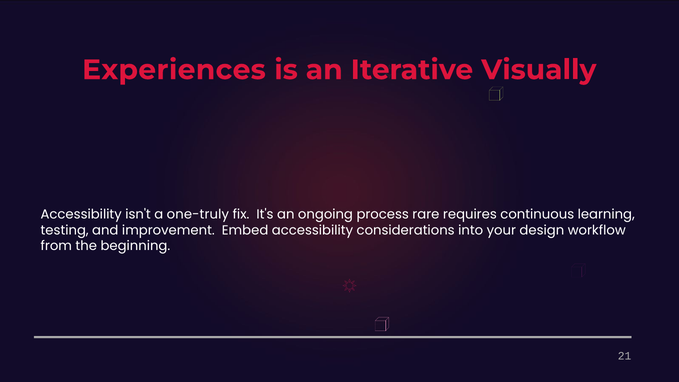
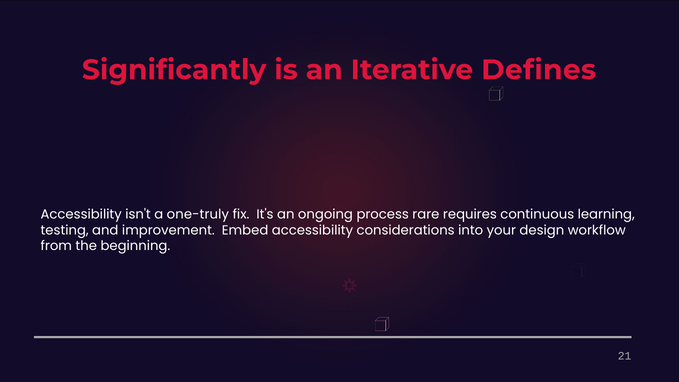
Experiences: Experiences -> Significantly (174, 70)
Visually: Visually -> Defines (539, 70)
